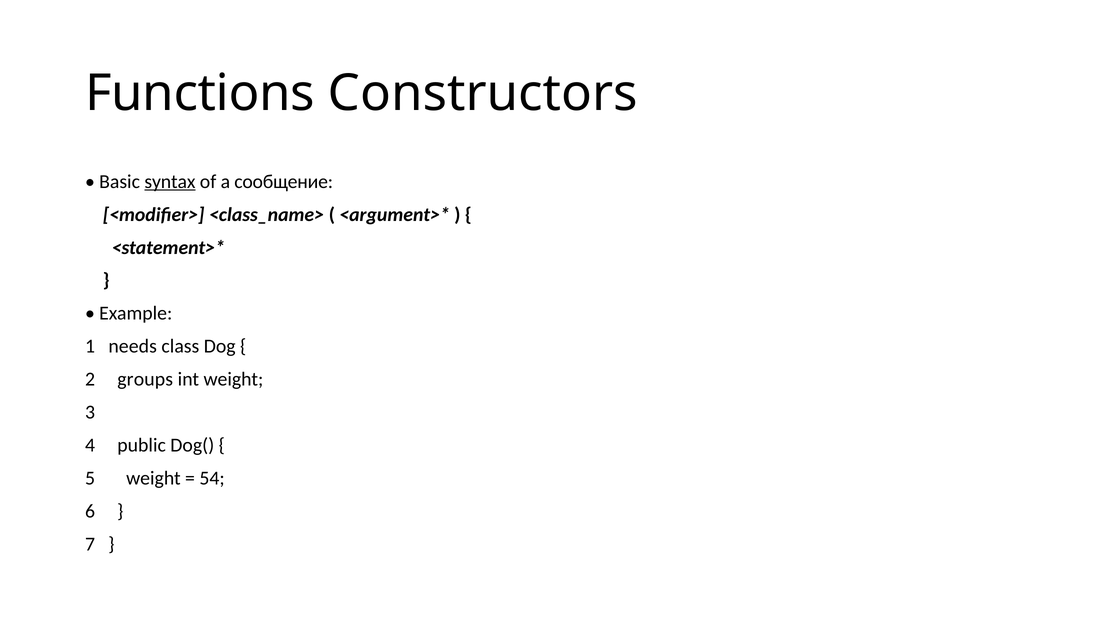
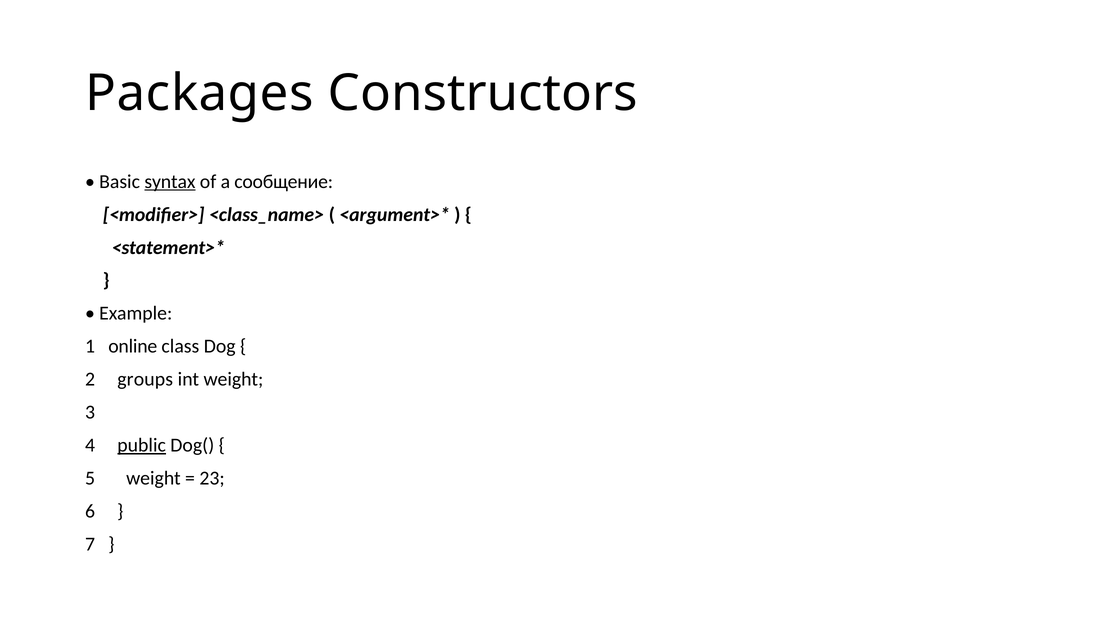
Functions: Functions -> Packages (200, 94)
needs: needs -> online (133, 346)
public underline: none -> present (142, 445)
54: 54 -> 23 (212, 478)
